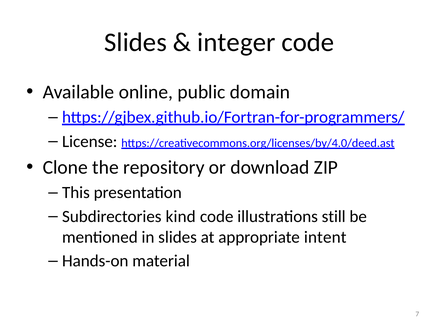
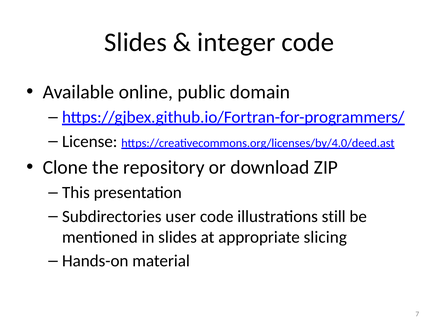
kind: kind -> user (181, 217)
intent: intent -> slicing (325, 237)
